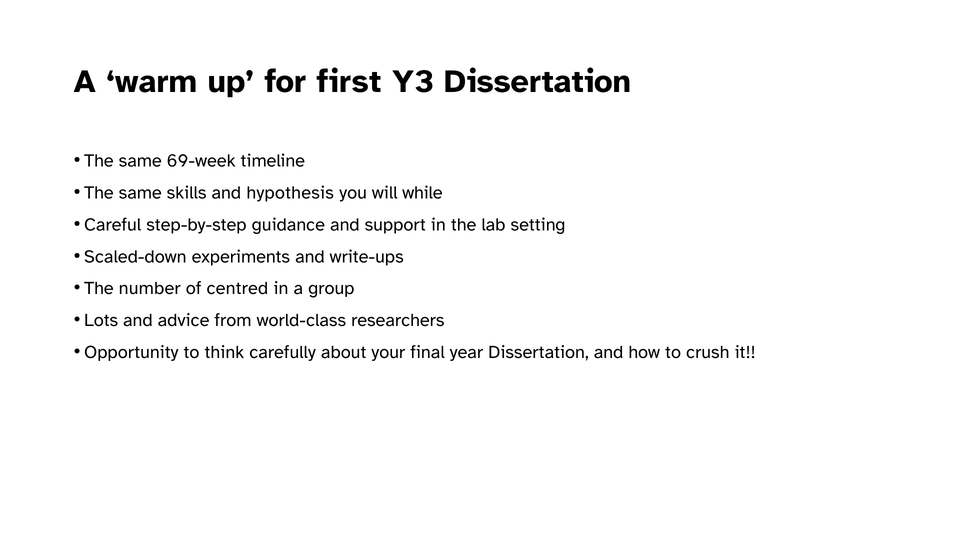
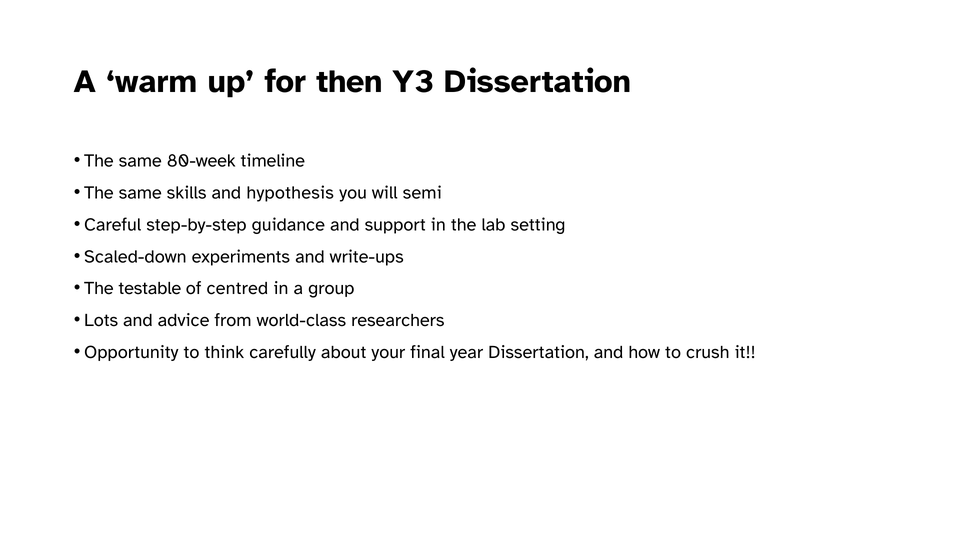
first: first -> then (349, 81)
69-week: 69-week -> 80-week (201, 161)
while: while -> semi (422, 193)
number: number -> testable (150, 289)
